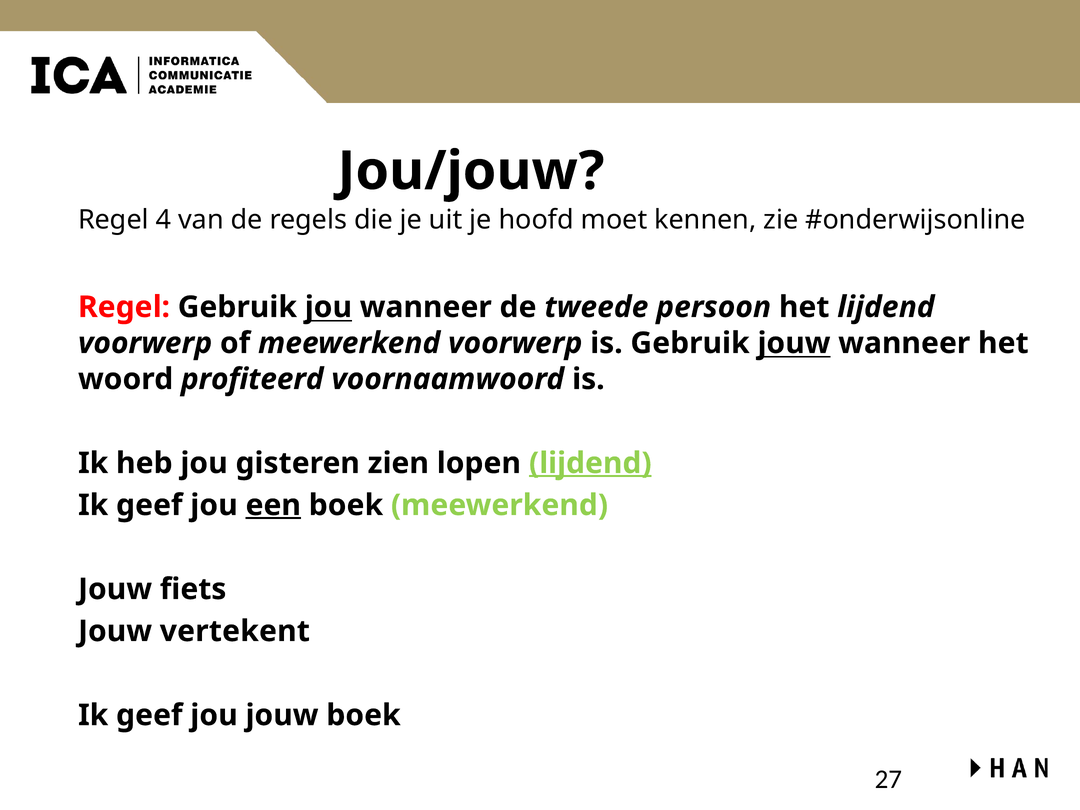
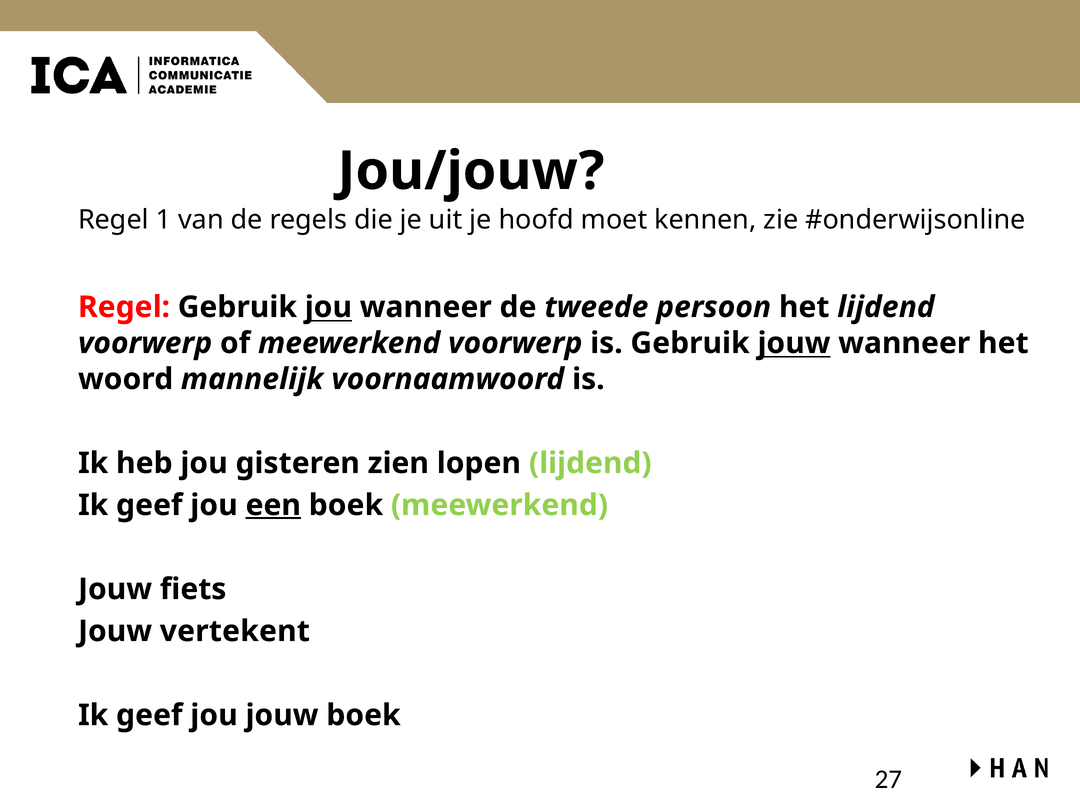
4: 4 -> 1 (164, 220)
profiteerd: profiteerd -> mannelijk (252, 379)
lijdend underline: present -> none (590, 463)
